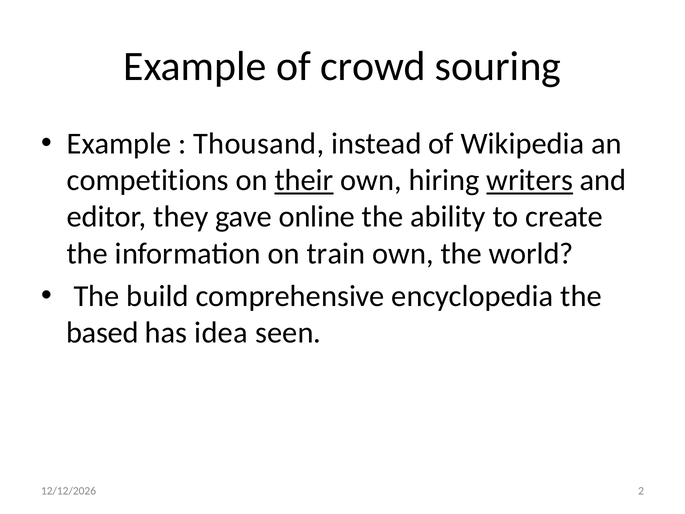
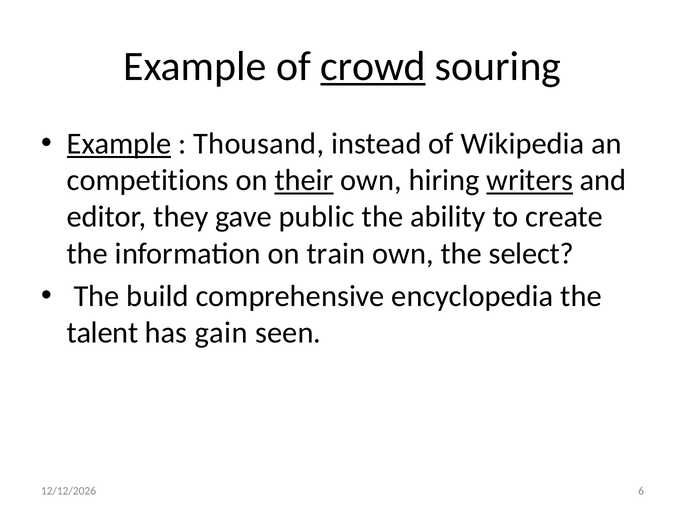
crowd underline: none -> present (373, 66)
Example underline: none -> present (119, 144)
online: online -> public (317, 217)
world: world -> select (531, 253)
based: based -> talent (103, 333)
idea: idea -> gain (221, 333)
2: 2 -> 6 (641, 491)
